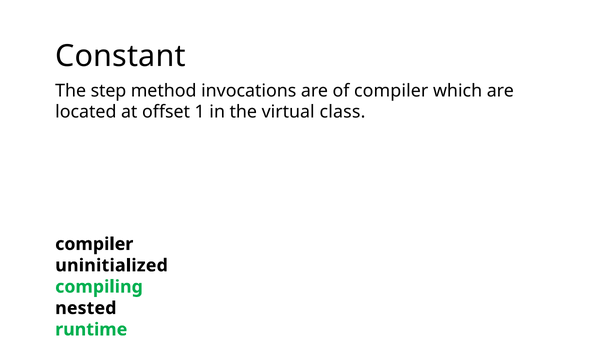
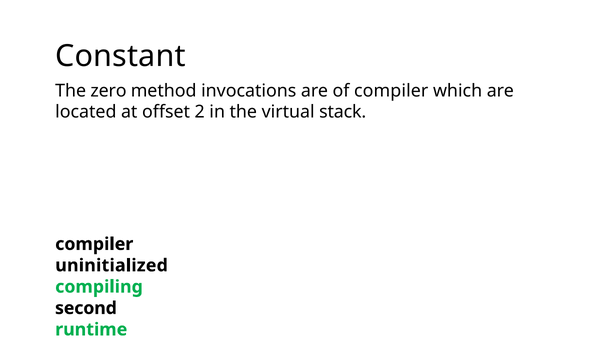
step: step -> zero (109, 91)
1: 1 -> 2 (200, 112)
class: class -> stack (343, 112)
nested: nested -> second (86, 309)
